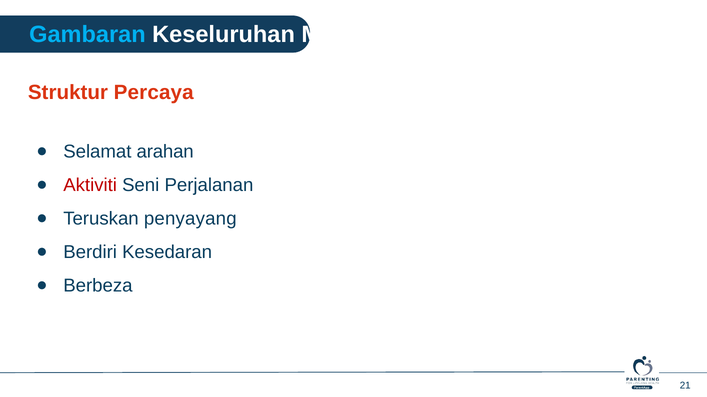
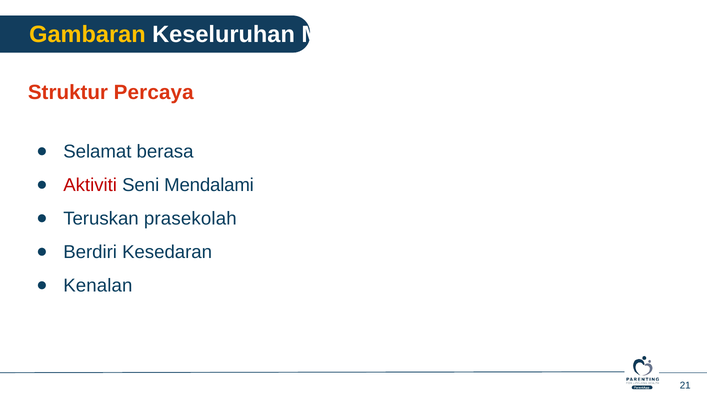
Gambaran colour: light blue -> yellow (87, 35)
arahan: arahan -> berasa (165, 152)
Perjalanan: Perjalanan -> Mendalami (209, 185)
penyayang: penyayang -> prasekolah (190, 219)
Berbeza: Berbeza -> Kenalan (98, 286)
